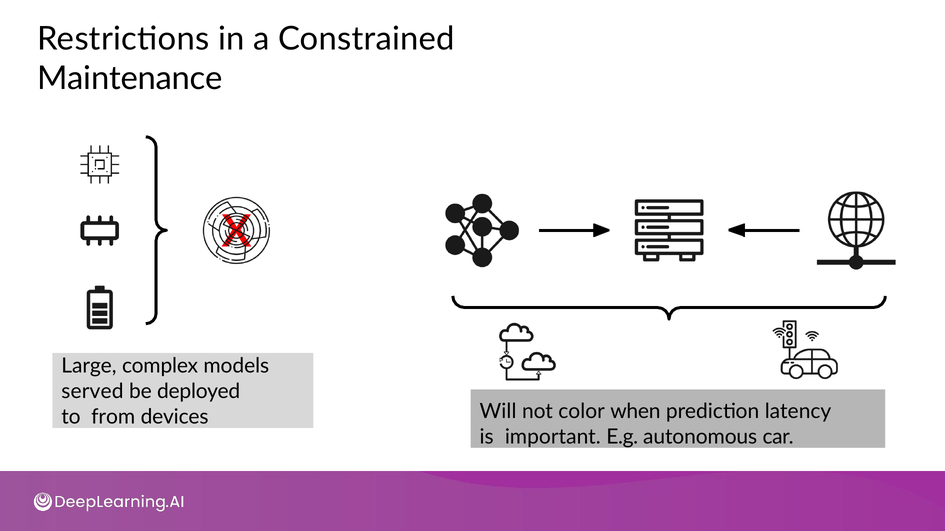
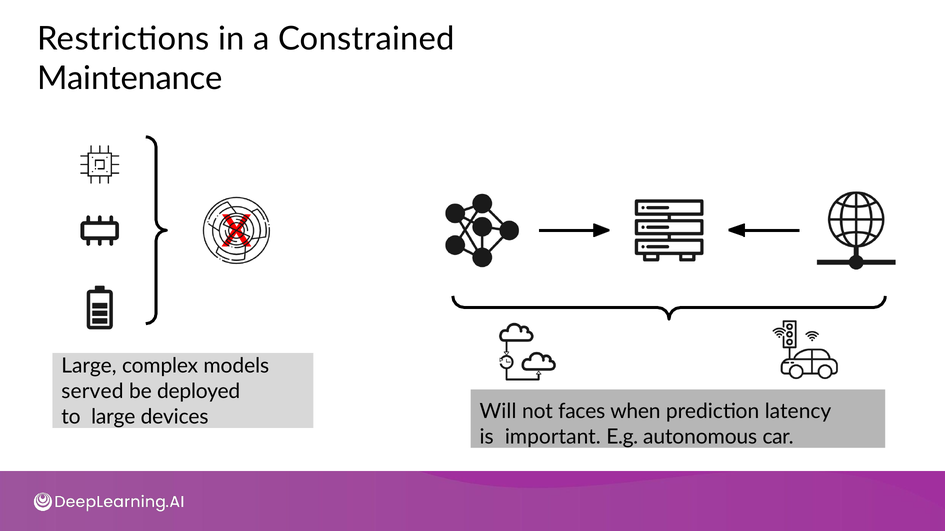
to from: from -> large (113, 417)
color: color -> faces (582, 412)
